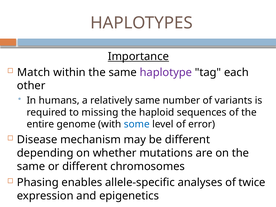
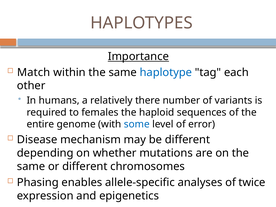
haplotype colour: purple -> blue (166, 72)
relatively same: same -> there (148, 100)
missing: missing -> females (100, 112)
